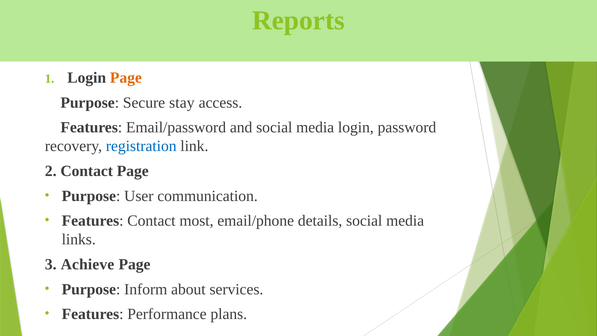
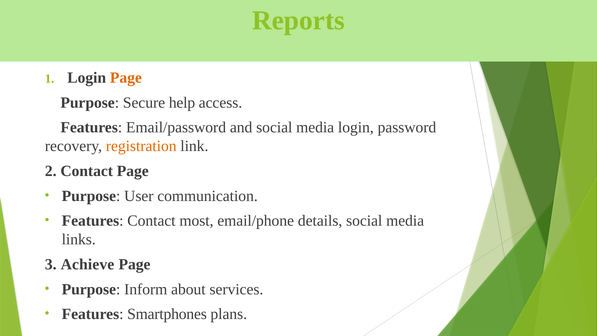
stay: stay -> help (182, 103)
registration colour: blue -> orange (141, 146)
Performance: Performance -> Smartphones (167, 314)
